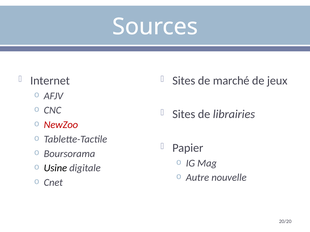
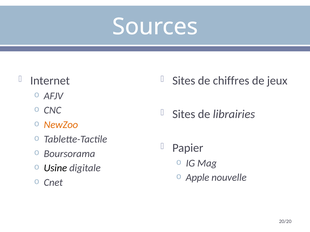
marché: marché -> chiffres (231, 81)
NewZoo colour: red -> orange (61, 125)
Autre: Autre -> Apple (198, 178)
